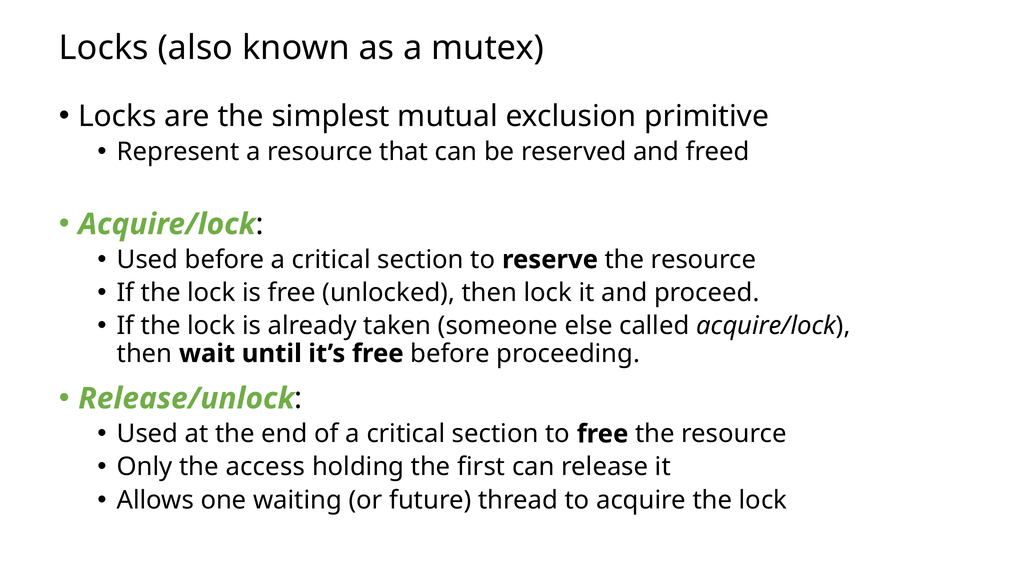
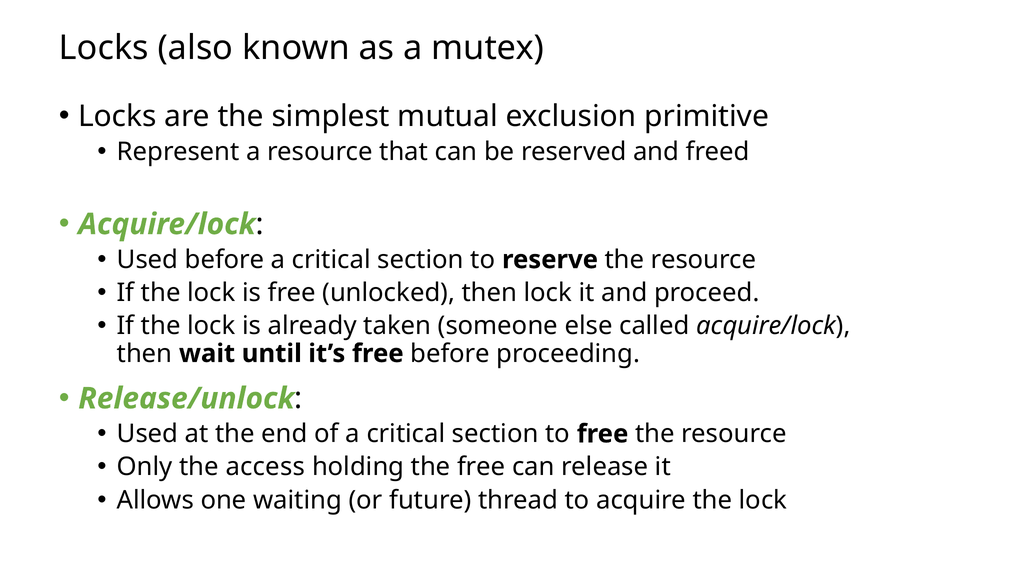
the first: first -> free (481, 467)
